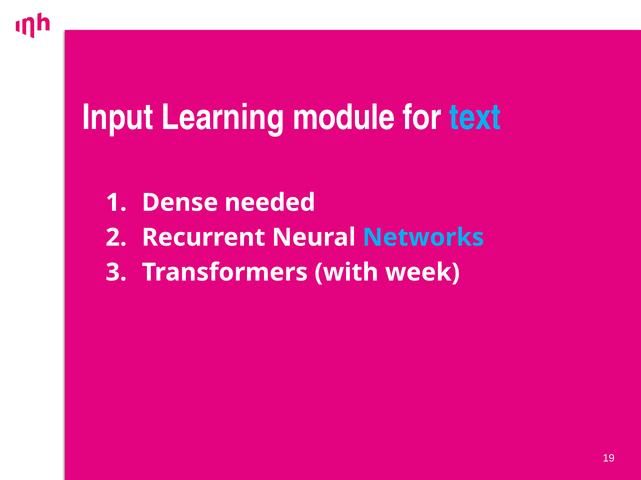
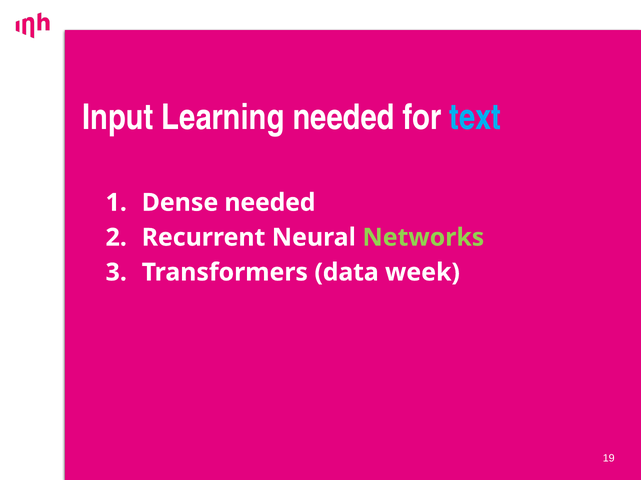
Learning module: module -> needed (344, 118)
Networks colour: light blue -> light green (423, 238)
with: with -> data (347, 273)
